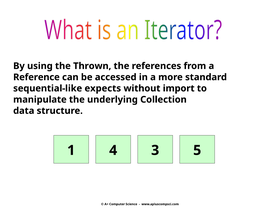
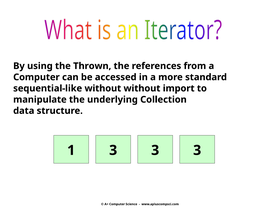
Reference: Reference -> Computer (36, 77)
sequential-like expects: expects -> without (103, 88)
1 4: 4 -> 3 (113, 150)
5: 5 -> 3 (197, 150)
